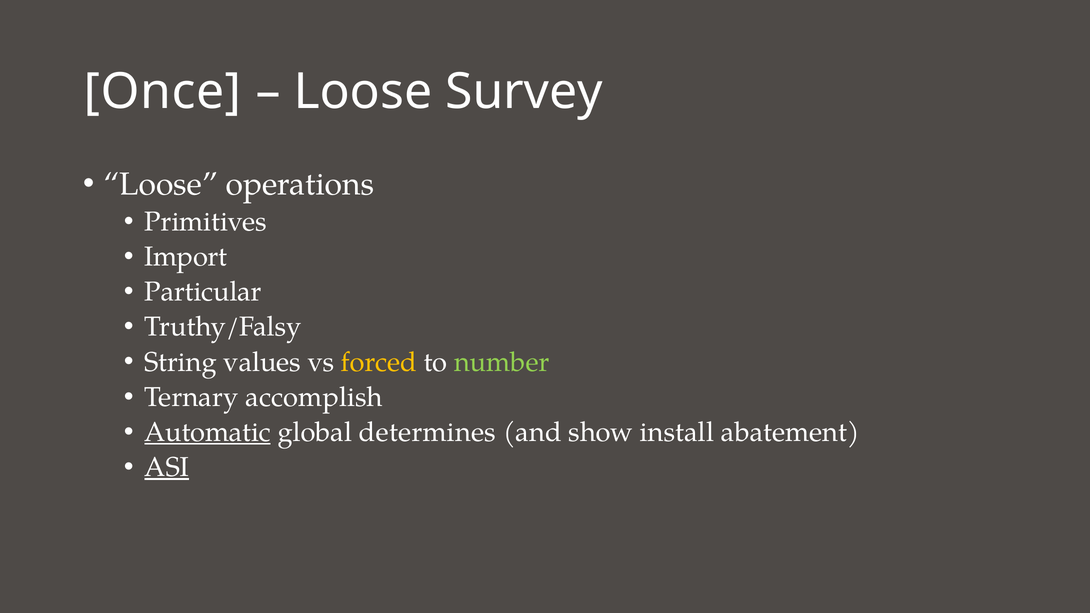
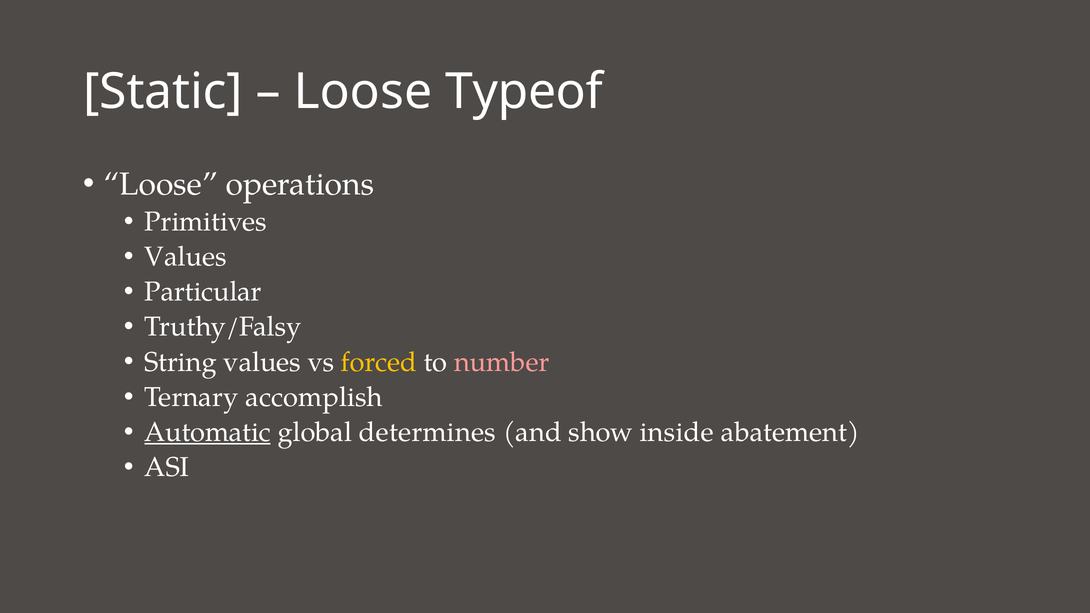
Once: Once -> Static (163, 92)
Survey: Survey -> Typeof (524, 92)
Import: Import -> Values (186, 257)
number colour: light green -> pink (502, 362)
install: install -> inside (677, 432)
ASI underline: present -> none (167, 467)
